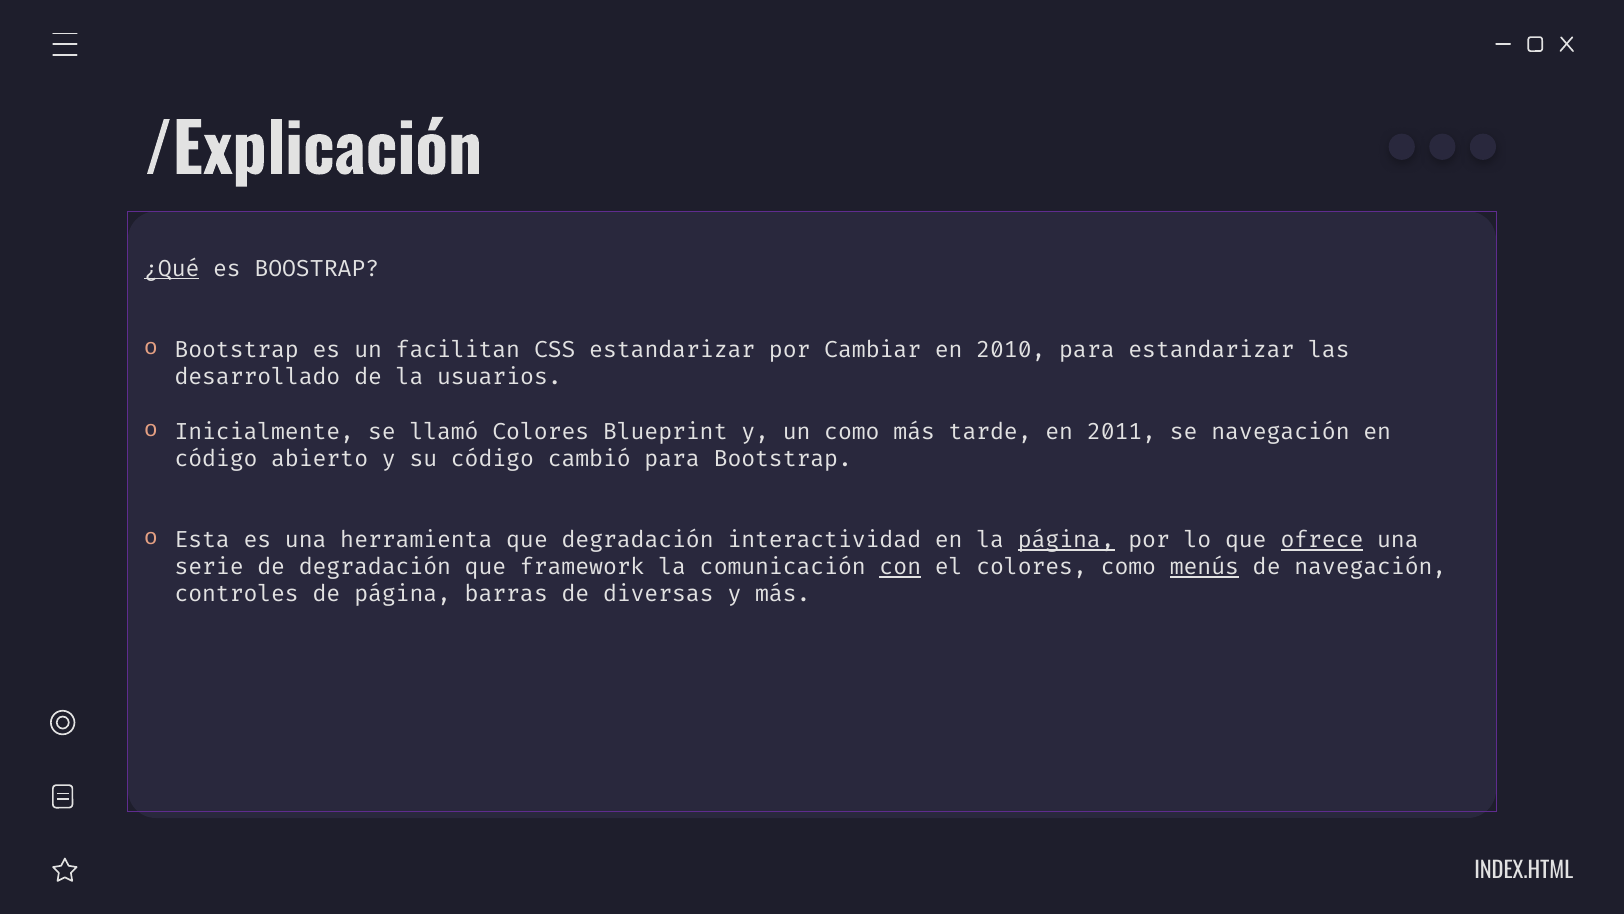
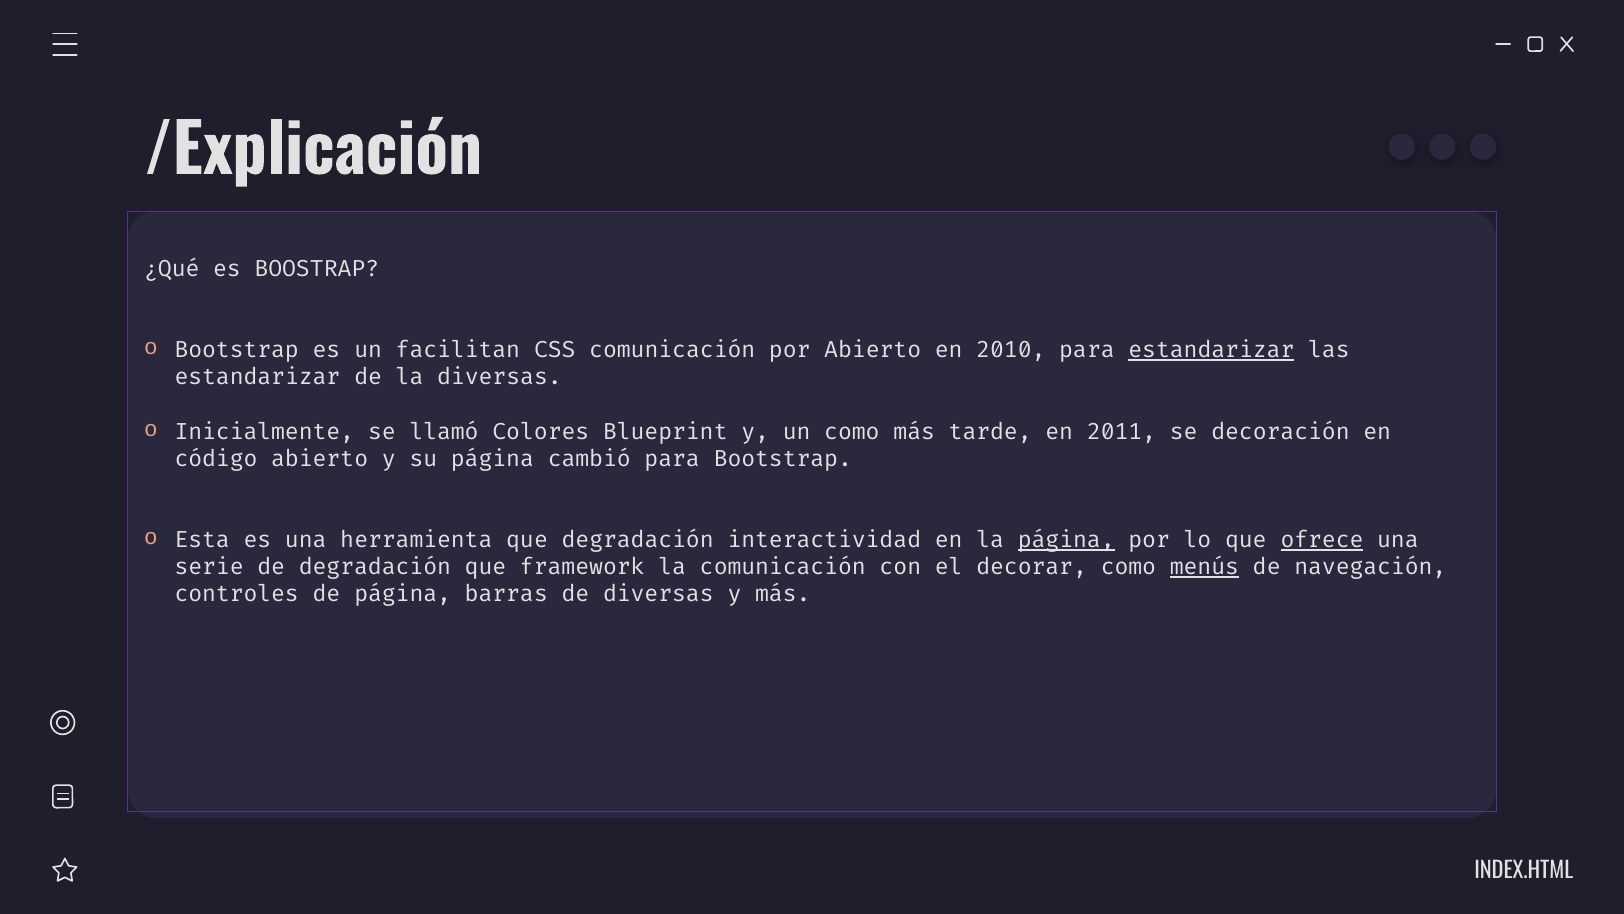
¿Qué underline: present -> none (172, 269)
CSS estandarizar: estandarizar -> comunicación (672, 350)
por Cambiar: Cambiar -> Abierto (873, 350)
estandarizar underline: none -> present (1211, 350)
desarrollado: desarrollado -> estandarizar (257, 377)
la usuarios: usuarios -> diversas (499, 377)
se navegación: navegación -> decoración (1280, 432)
su código: código -> página (492, 459)
con underline: present -> none (900, 567)
el colores: colores -> decorar (1032, 567)
